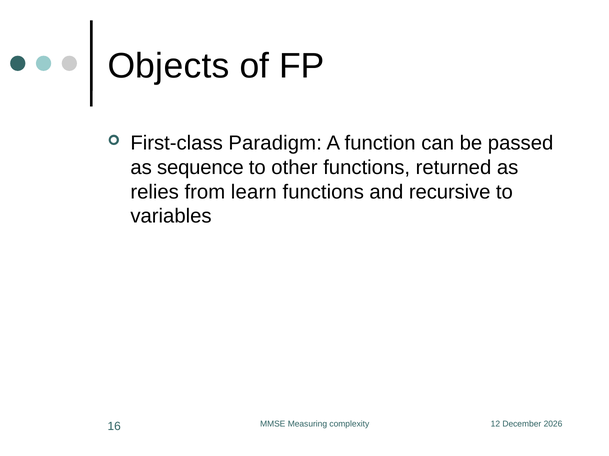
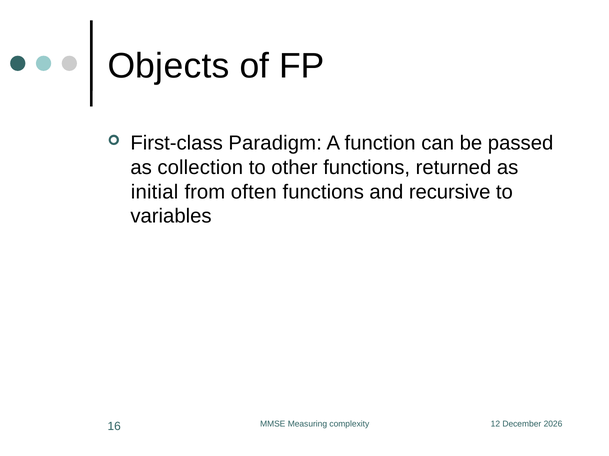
sequence: sequence -> collection (200, 168)
relies: relies -> initial (155, 192)
learn: learn -> often (254, 192)
